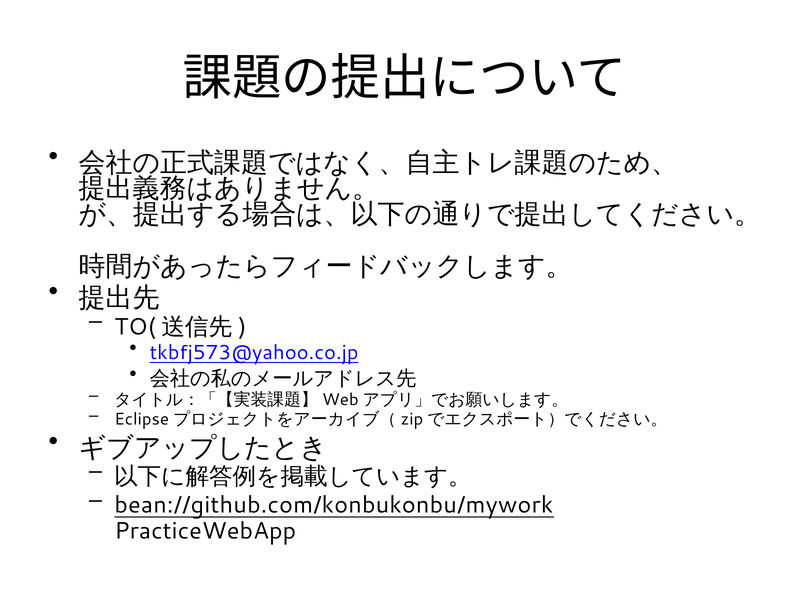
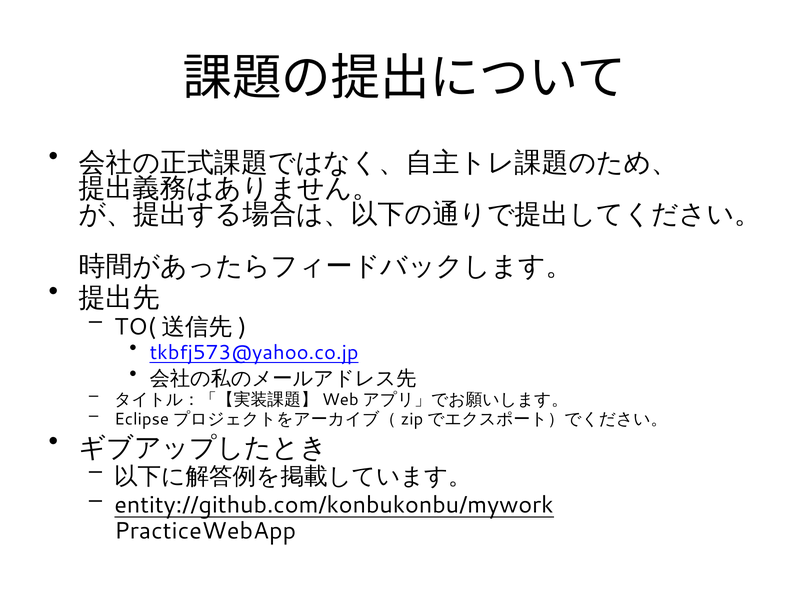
bean://github.com/konbukonbu/mywork: bean://github.com/konbukonbu/mywork -> entity://github.com/konbukonbu/mywork (334, 505)
